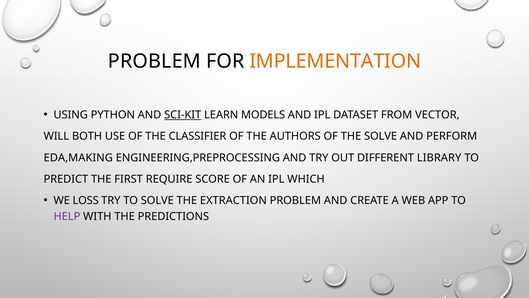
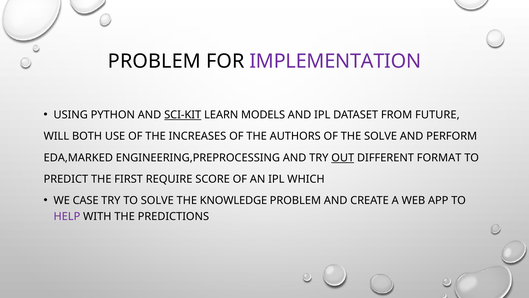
IMPLEMENTATION colour: orange -> purple (335, 61)
VECTOR: VECTOR -> FUTURE (437, 115)
CLASSIFIER: CLASSIFIER -> INCREASES (197, 136)
EDA,MAKING: EDA,MAKING -> EDA,MARKED (78, 158)
OUT underline: none -> present (343, 158)
LIBRARY: LIBRARY -> FORMAT (439, 158)
LOSS: LOSS -> CASE (86, 200)
EXTRACTION: EXTRACTION -> KNOWLEDGE (233, 200)
